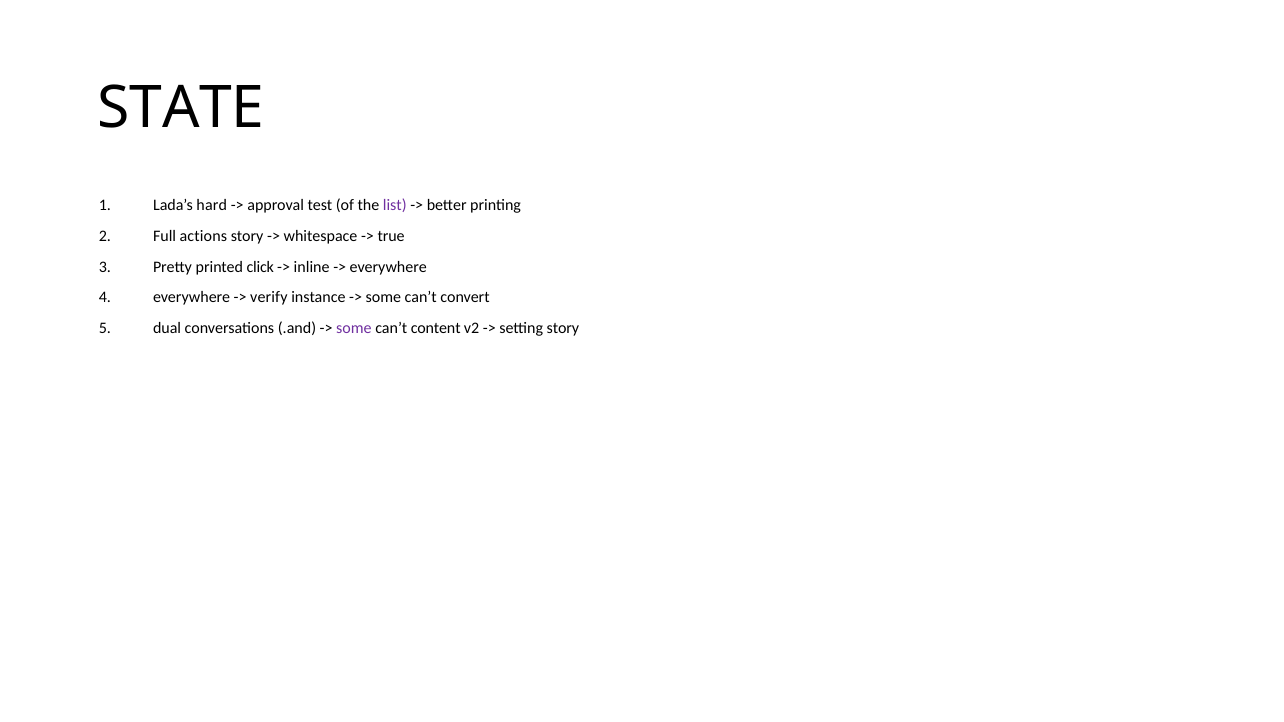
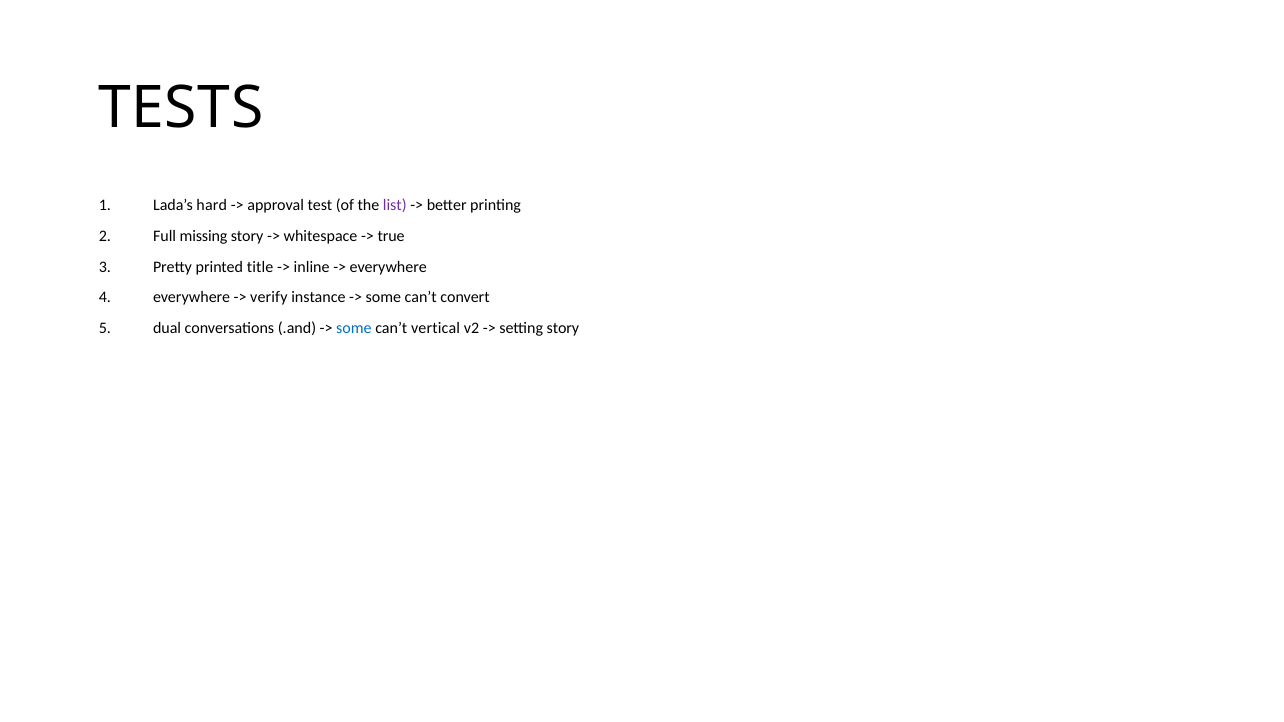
STATE: STATE -> TESTS (181, 108)
actions: actions -> missing (204, 236)
click: click -> title (260, 267)
some colour: purple -> blue (354, 328)
content: content -> vertical (436, 328)
